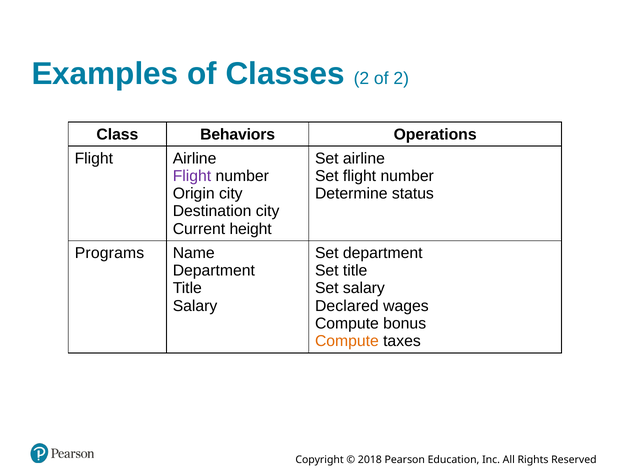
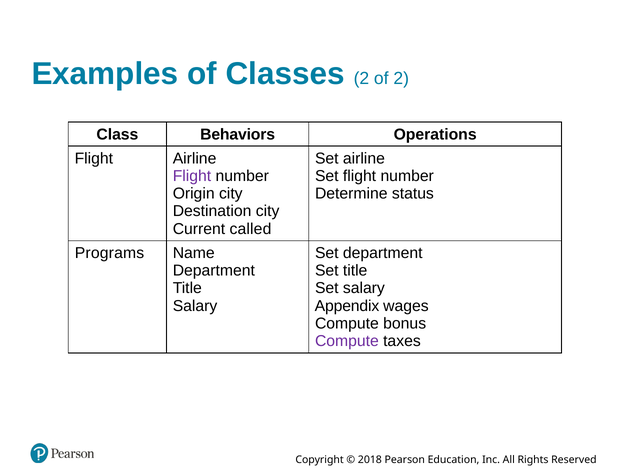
height: height -> called (250, 229)
Declared: Declared -> Appendix (347, 306)
Compute colour: orange -> purple (347, 341)
